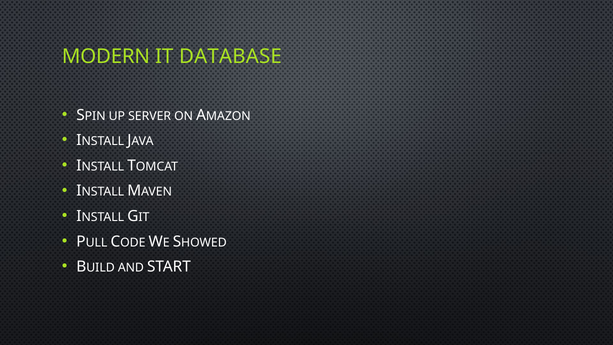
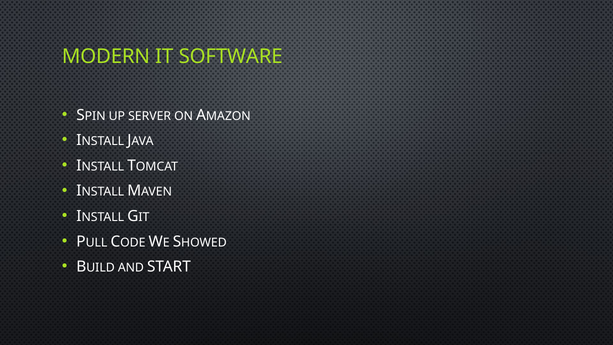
DATABASE: DATABASE -> SOFTWARE (231, 56)
